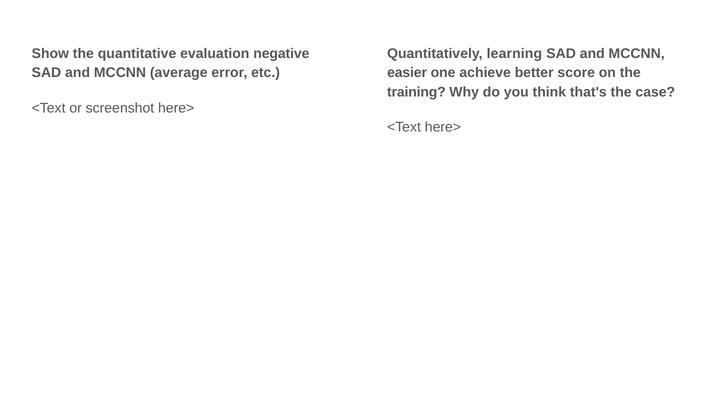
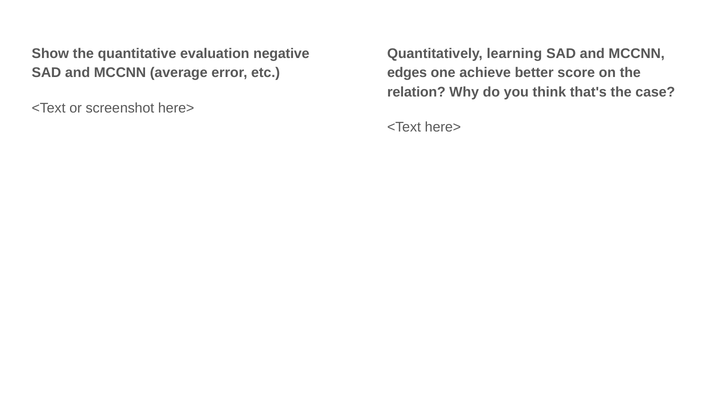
easier: easier -> edges (407, 73)
training: training -> relation (416, 92)
